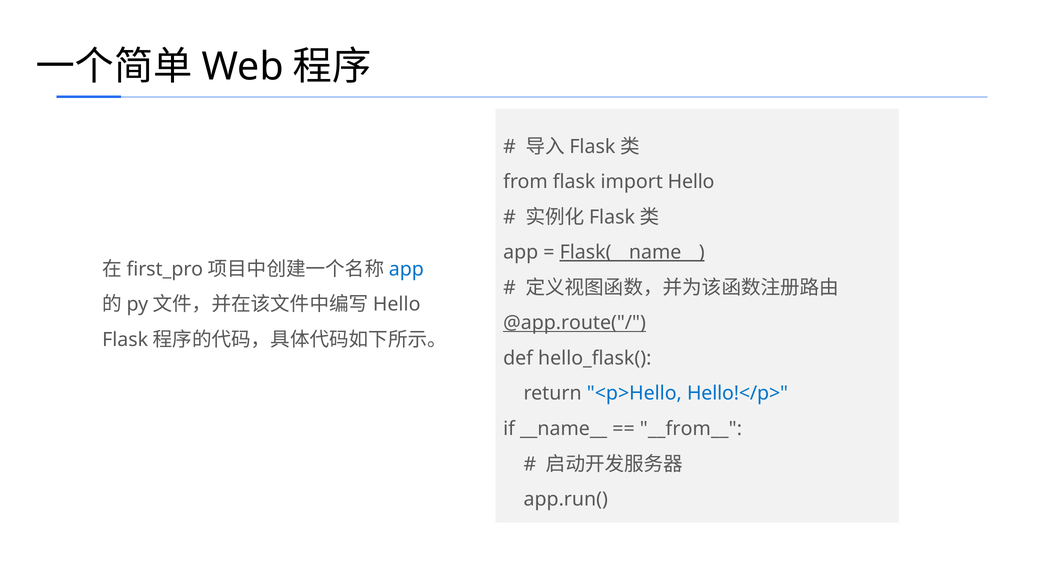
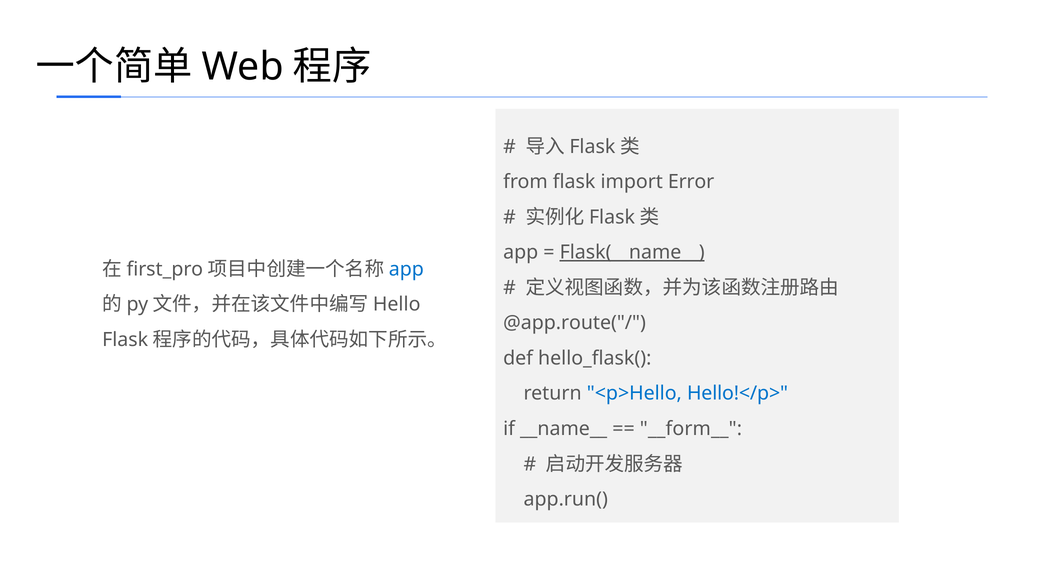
Hello: Hello -> Error (691, 182)
@app.route("/ underline: present -> none (575, 323)
__from__: __from__ -> __form__ (691, 429)
